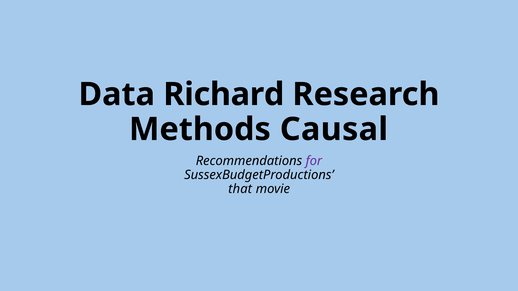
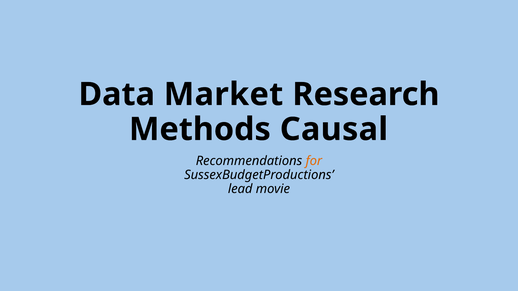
Richard: Richard -> Market (223, 95)
for colour: purple -> orange (314, 161)
that: that -> lead (240, 189)
